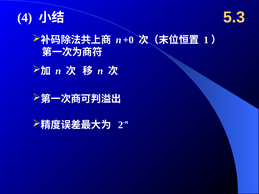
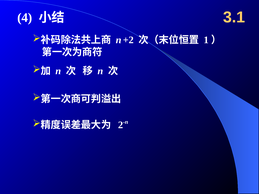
5.3: 5.3 -> 3.1 (234, 17)
+0: +0 -> +2 (128, 40)
